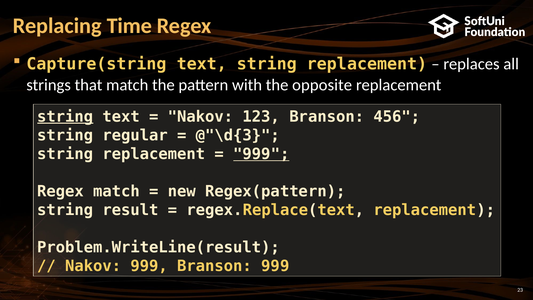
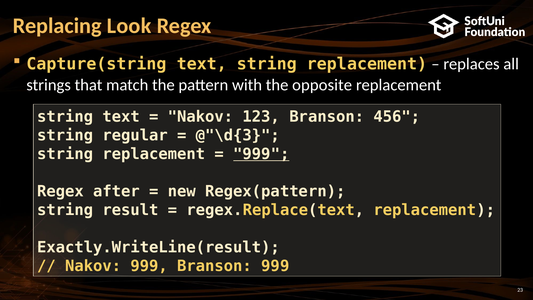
Time: Time -> Look (129, 26)
string underline: present -> none (65, 117)
Regex match: match -> after (117, 191)
Problem.WriteLine(result: Problem.WriteLine(result -> Exactly.WriteLine(result (159, 247)
